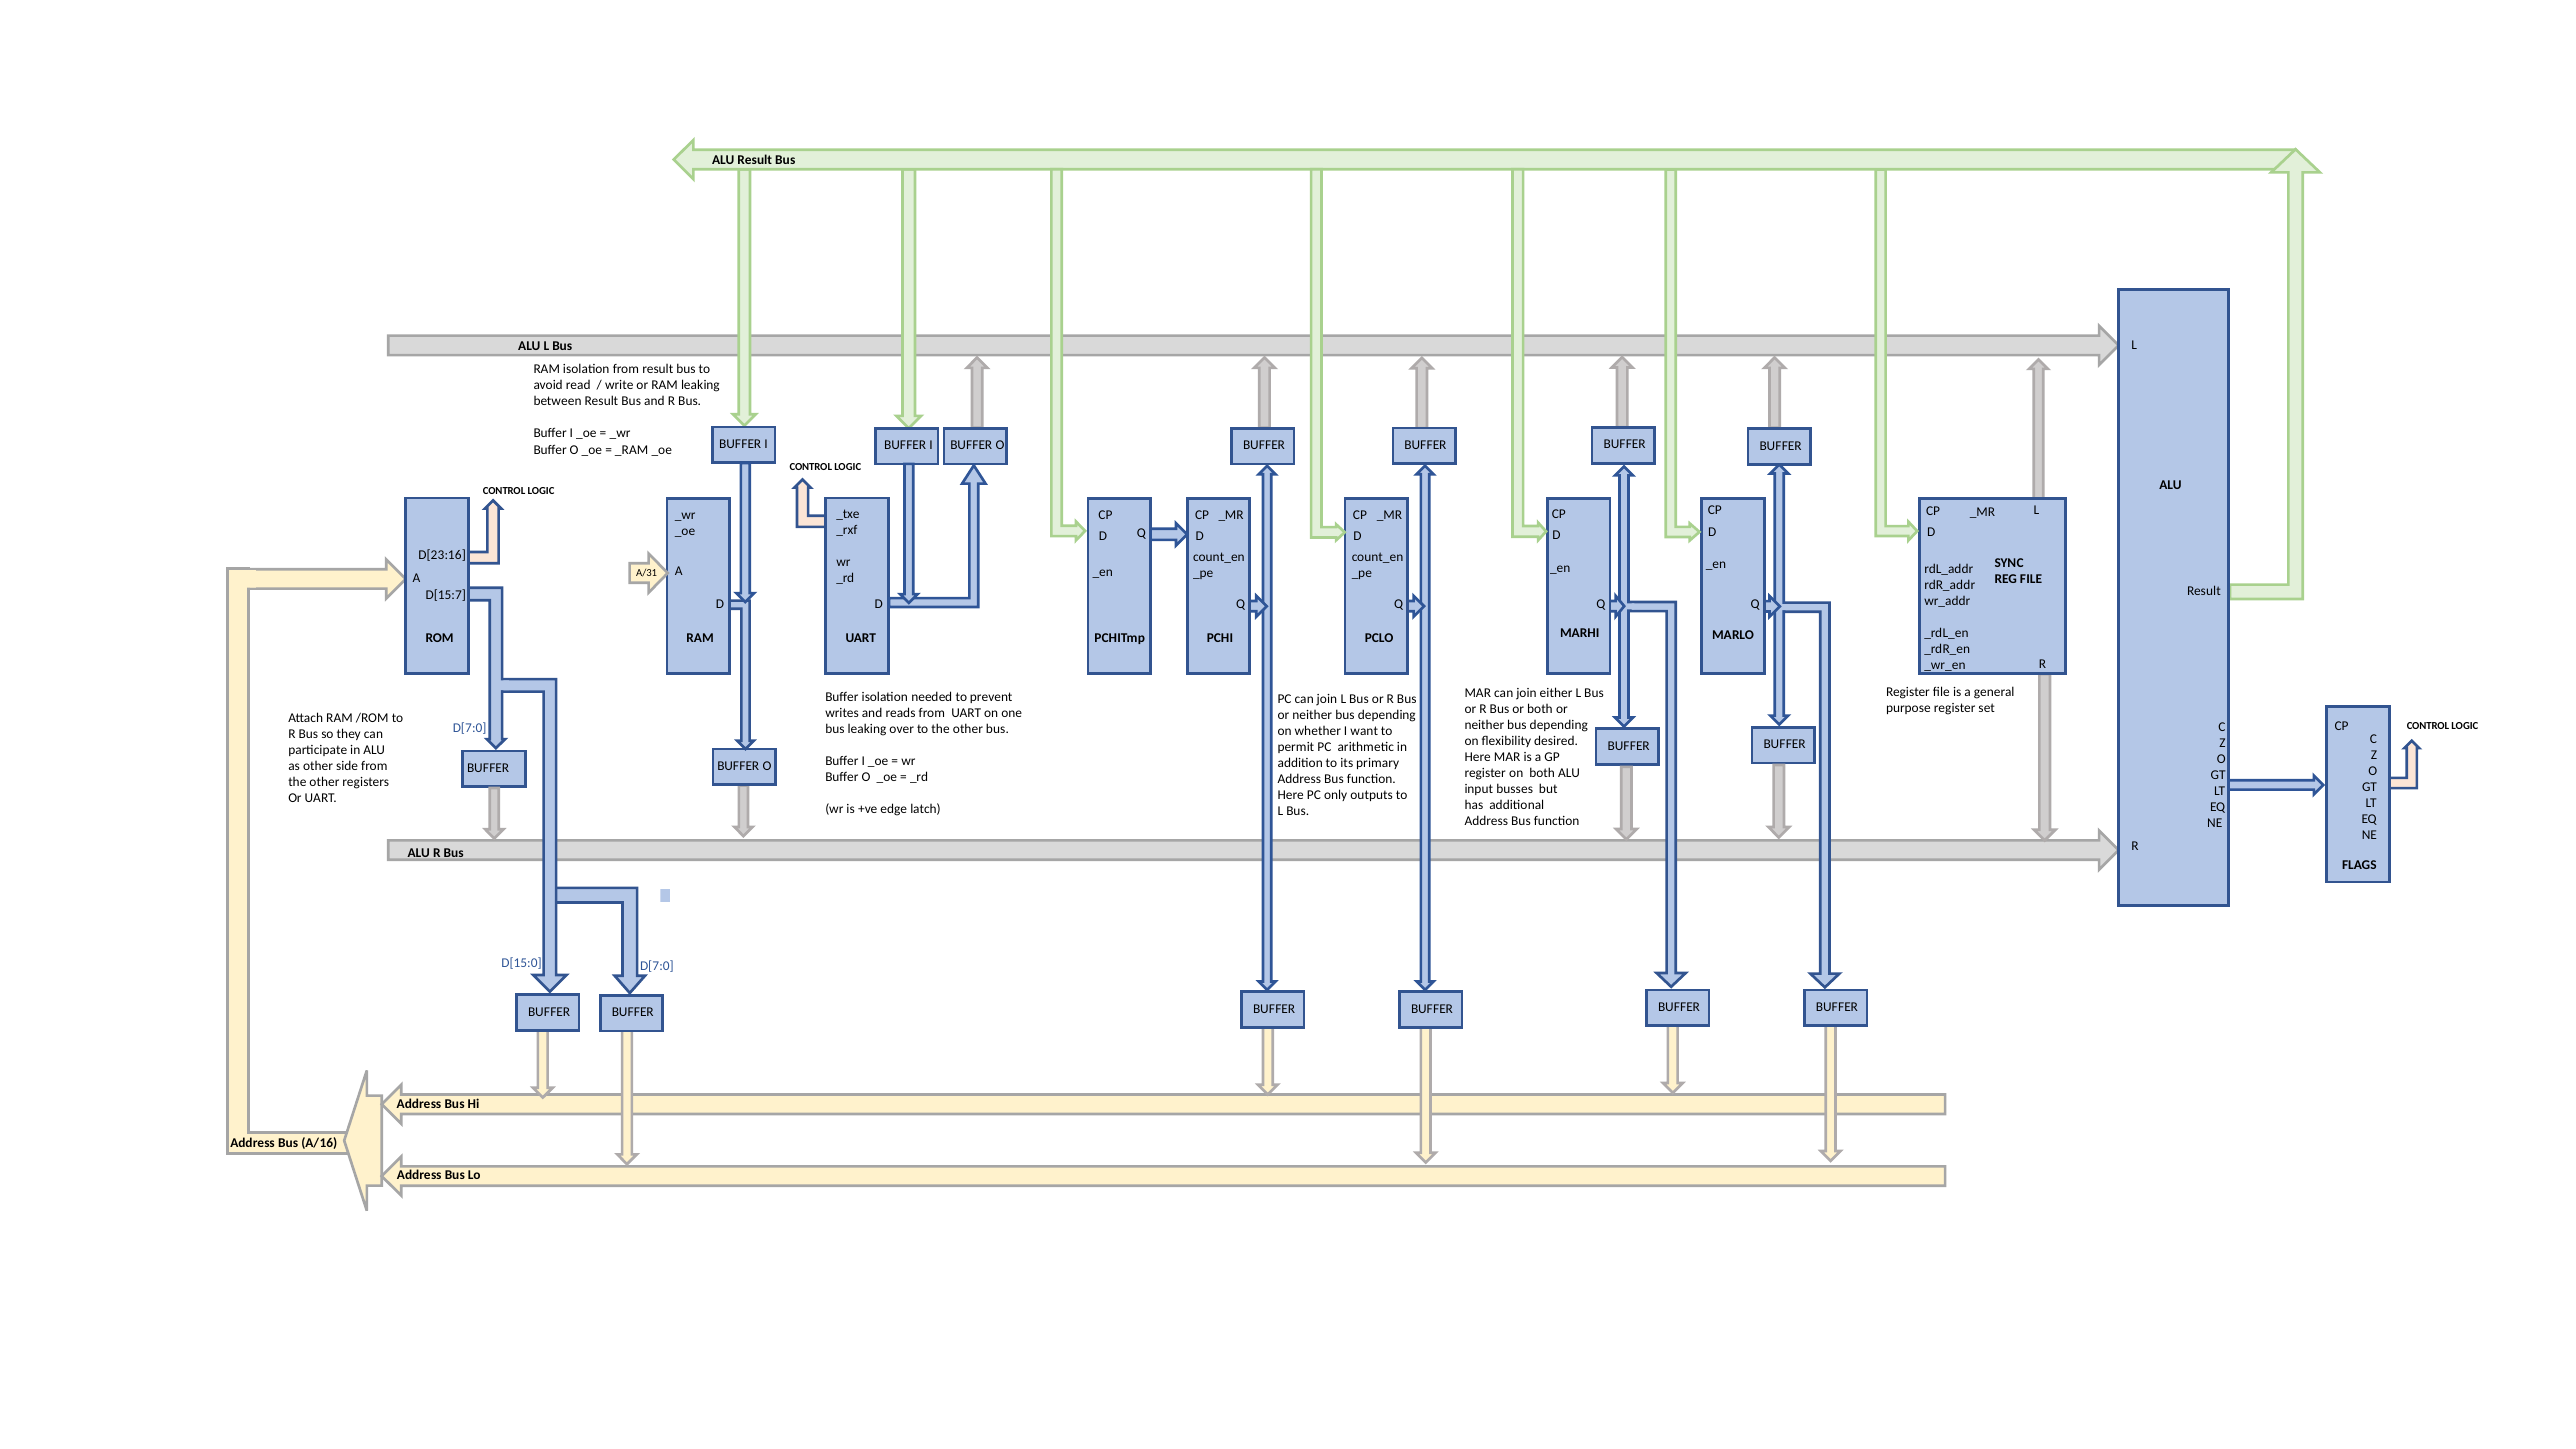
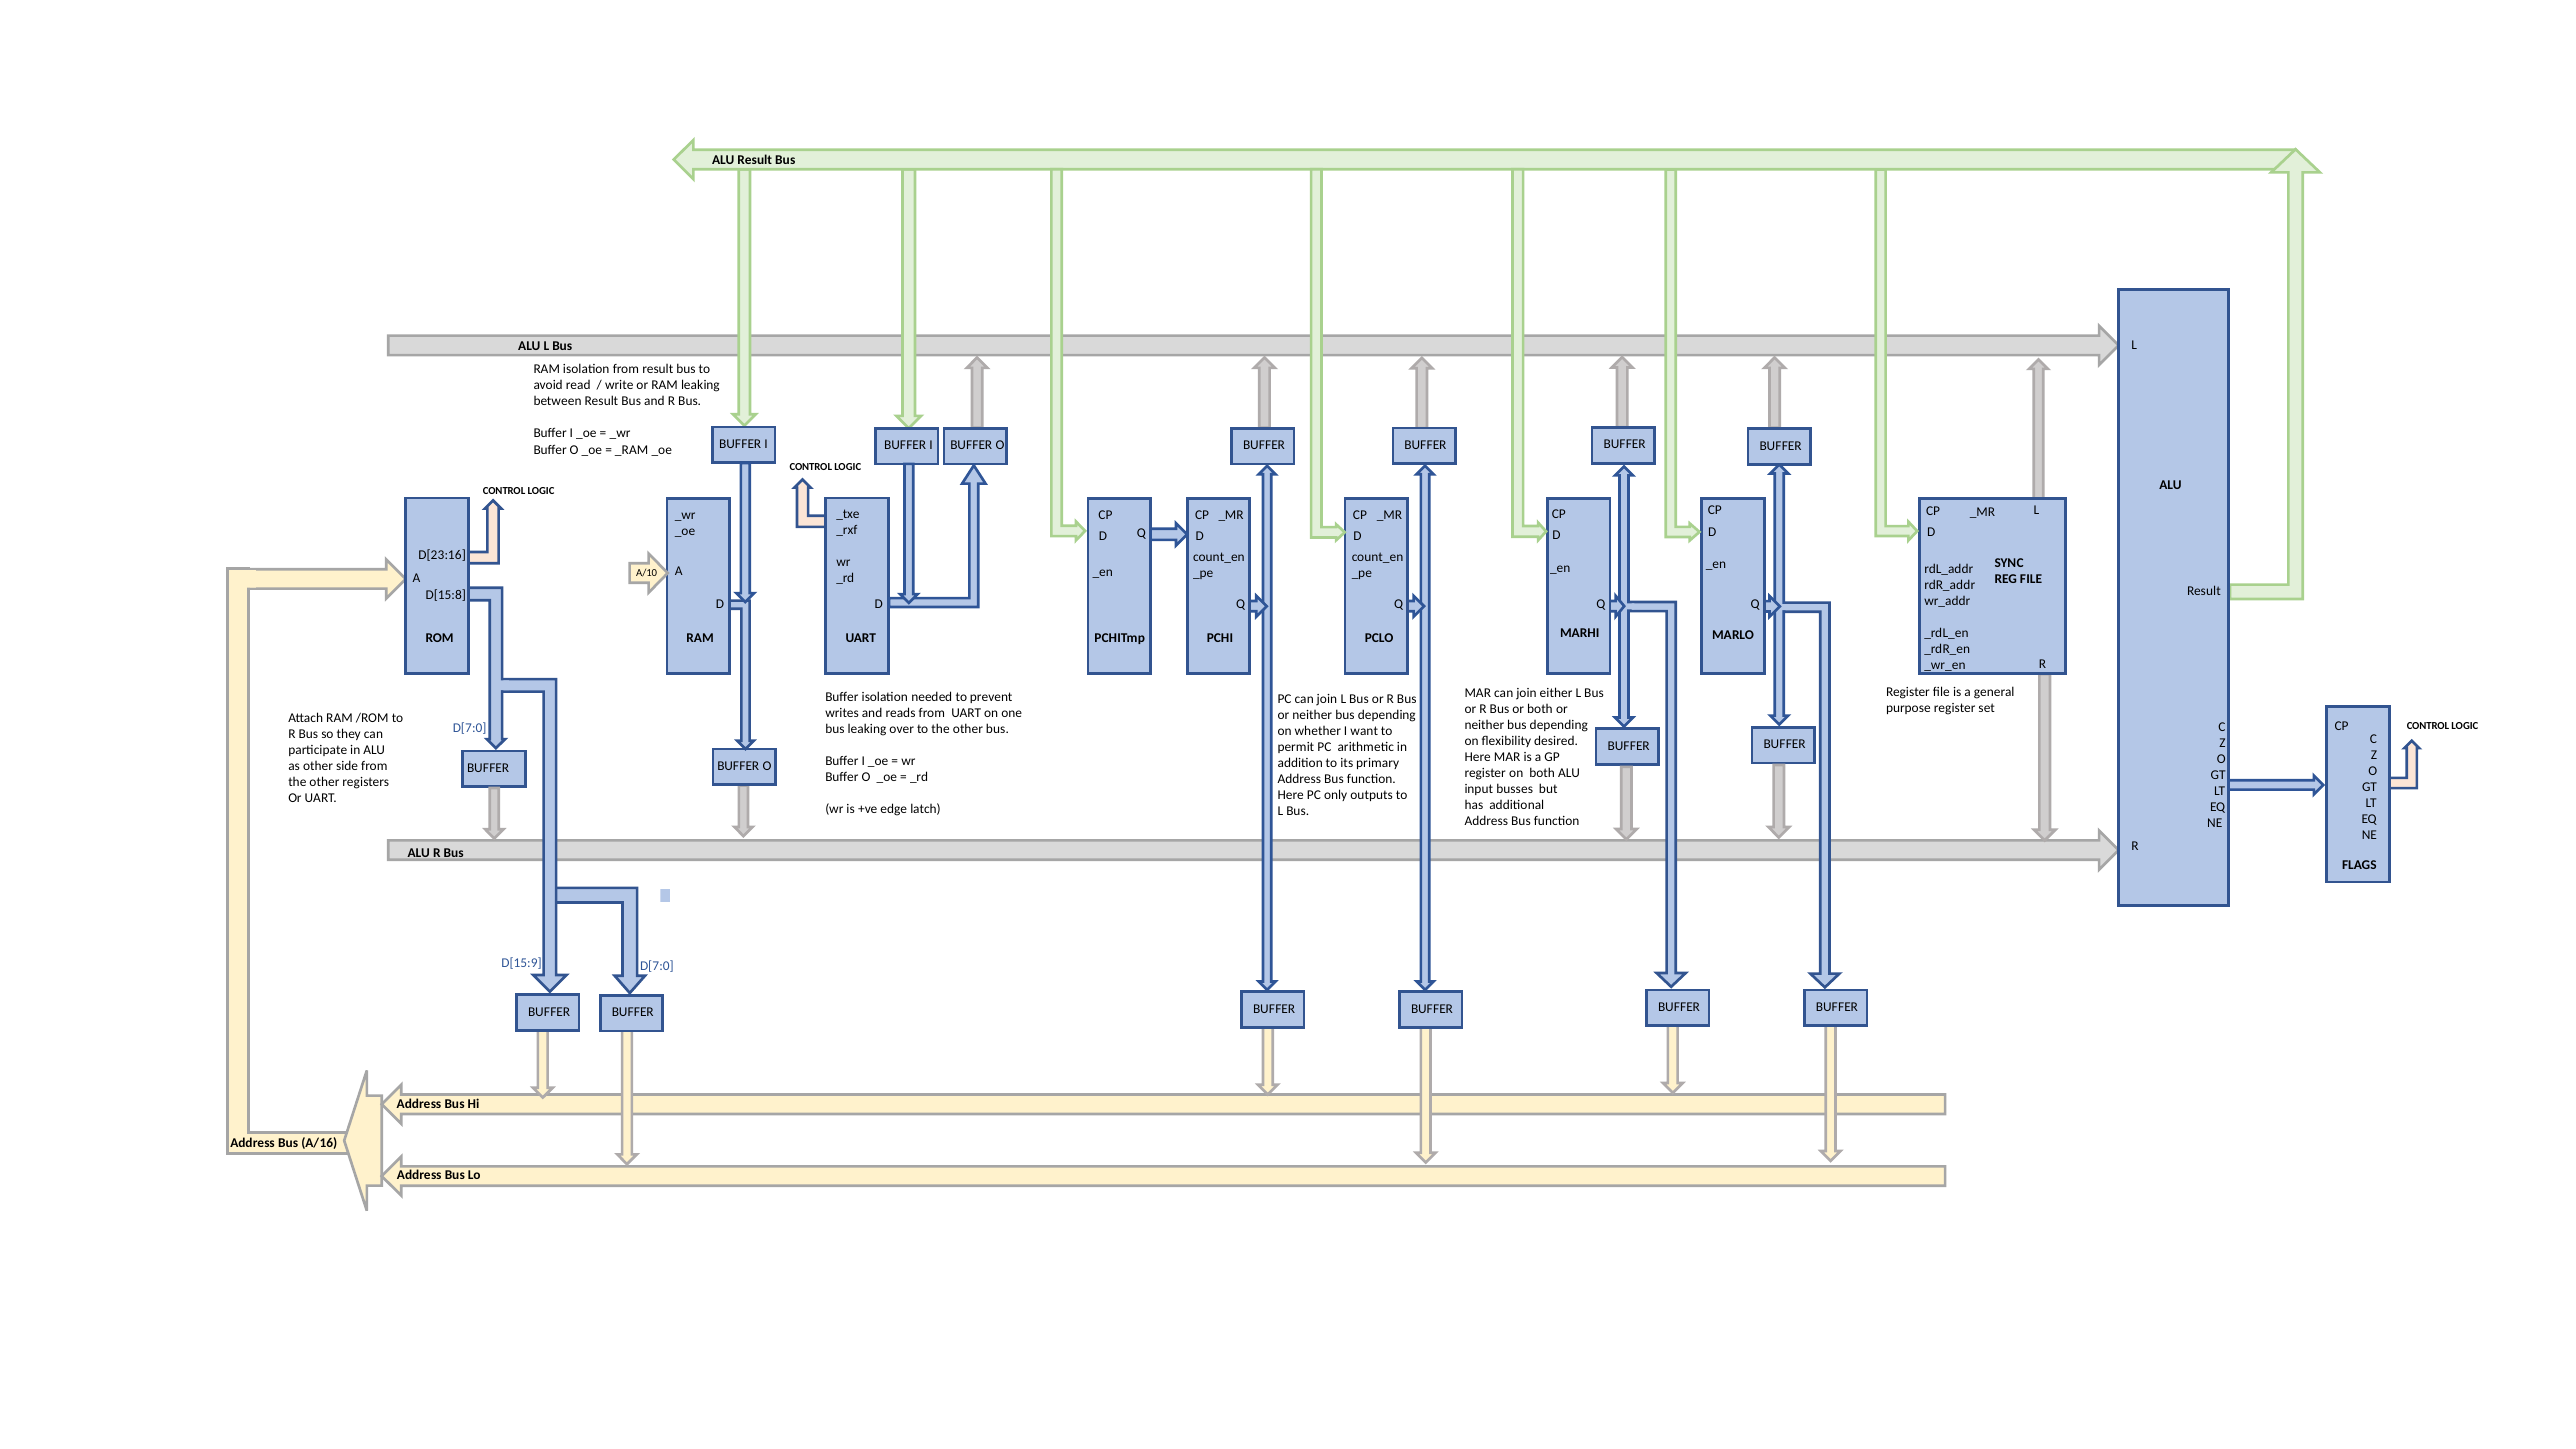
A/31: A/31 -> A/10 (647, 573)
D[15:7: D[15:7 -> D[15:8 (446, 596)
D[15:0: D[15:0 -> D[15:9 (522, 964)
